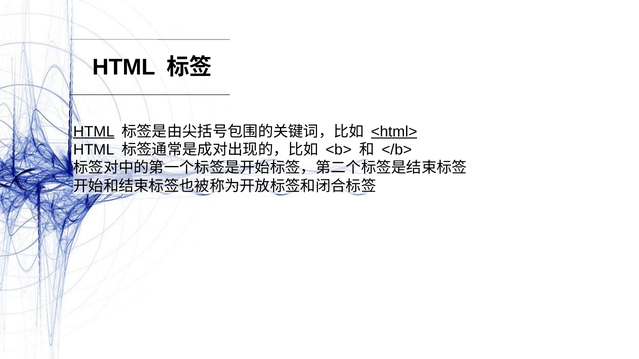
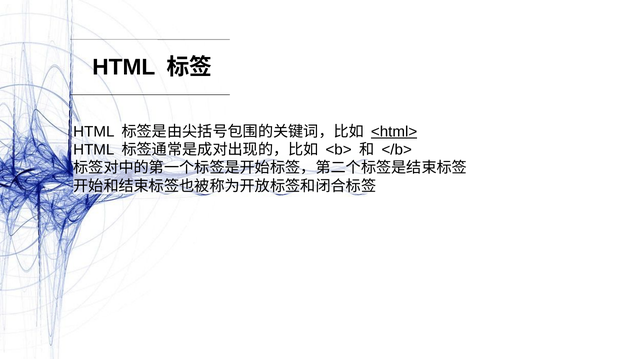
HTML underline: present -> none (94, 132)
